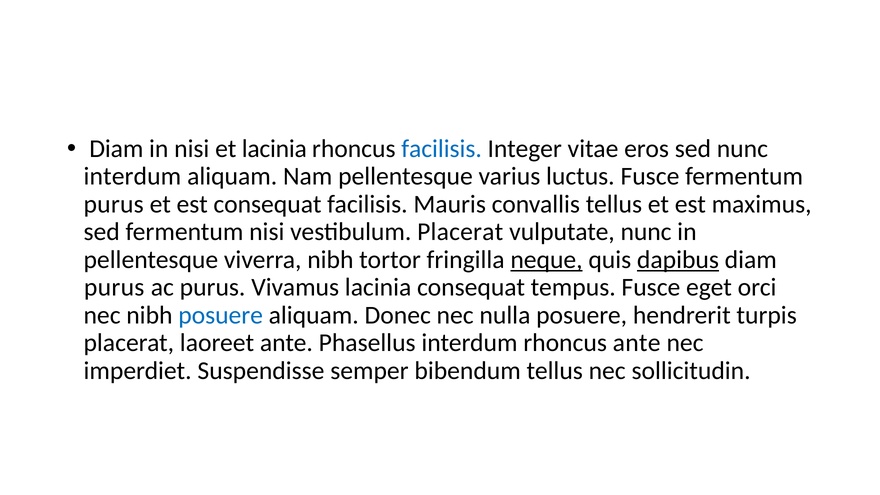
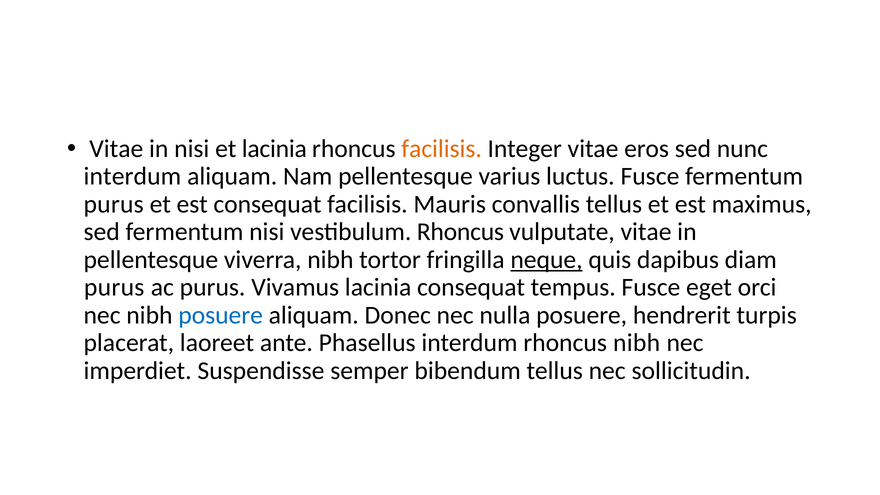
Diam: Diam -> Vitae (116, 149)
facilisis colour: blue -> orange (442, 149)
vestibulum Placerat: Placerat -> Rhoncus (460, 232)
vulputate nunc: nunc -> vitae (646, 232)
dapibus underline: present -> none (678, 260)
rhoncus ante: ante -> nibh (637, 343)
